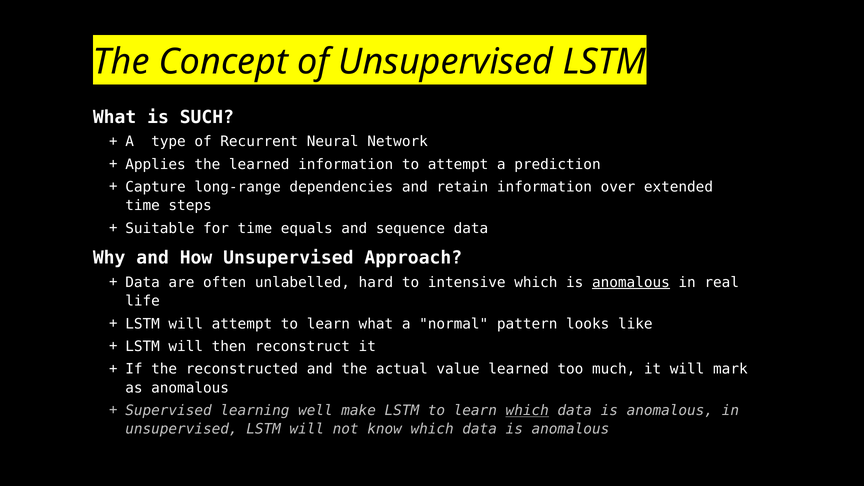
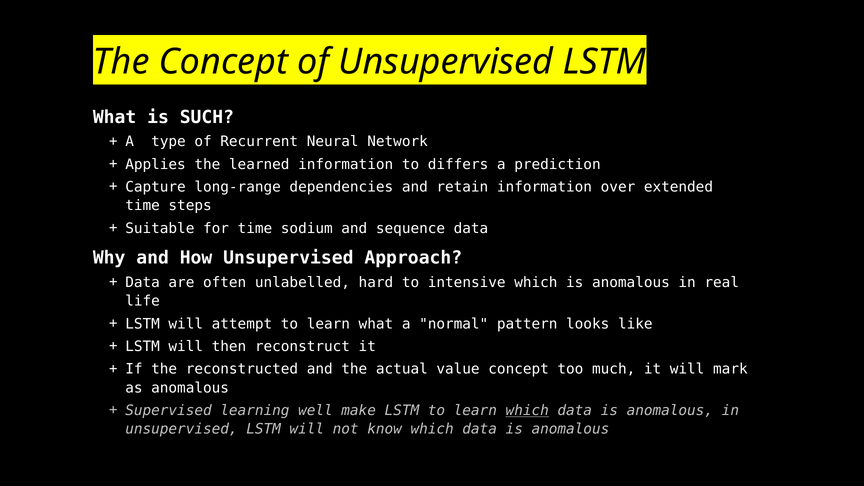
to attempt: attempt -> differs (458, 164)
equals: equals -> sodium (307, 228)
anomalous underline: present -> none (631, 282)
value learned: learned -> concept (519, 369)
